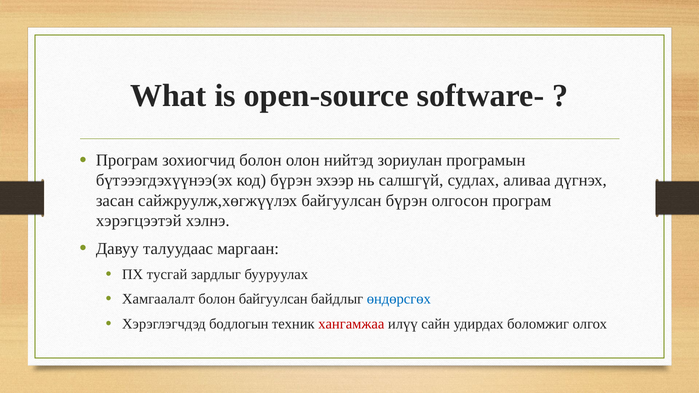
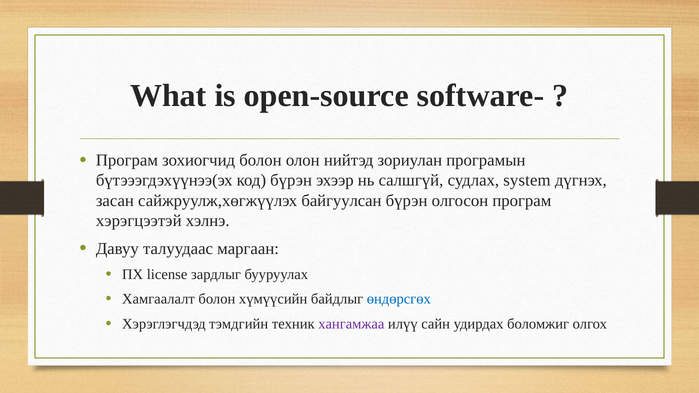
аливаа: аливаа -> system (527, 181)
тусгай: тусгай -> license (167, 275)
болон байгуулсан: байгуулсан -> хүмүүсийн (273, 299)
бодлогын: бодлогын -> тэмдгийн (239, 324)
хангамжаа colour: red -> purple (351, 324)
